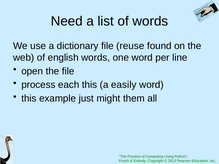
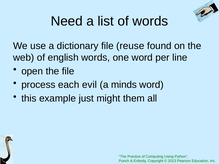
each this: this -> evil (89, 85)
easily: easily -> minds (124, 85)
